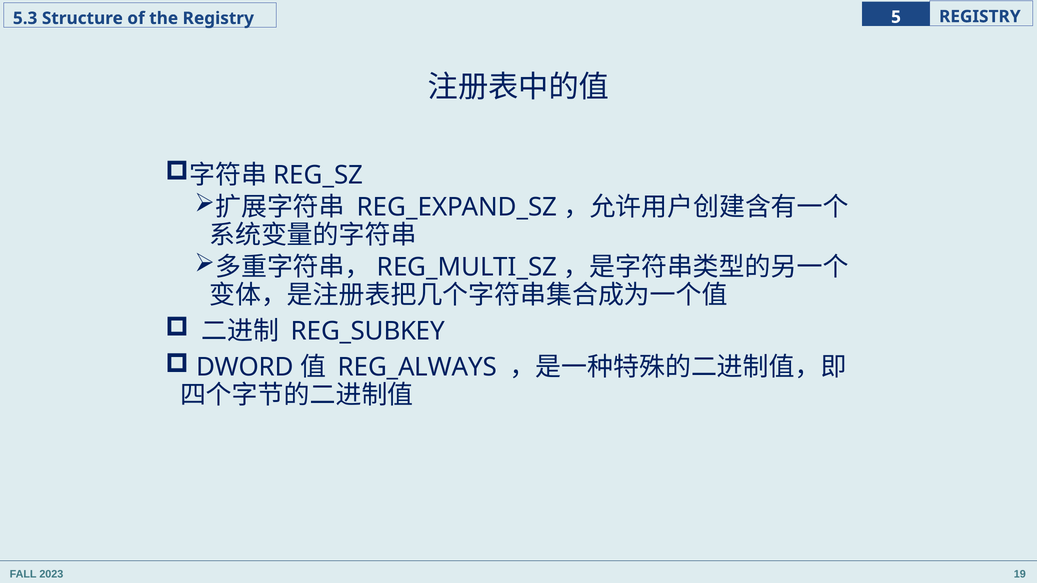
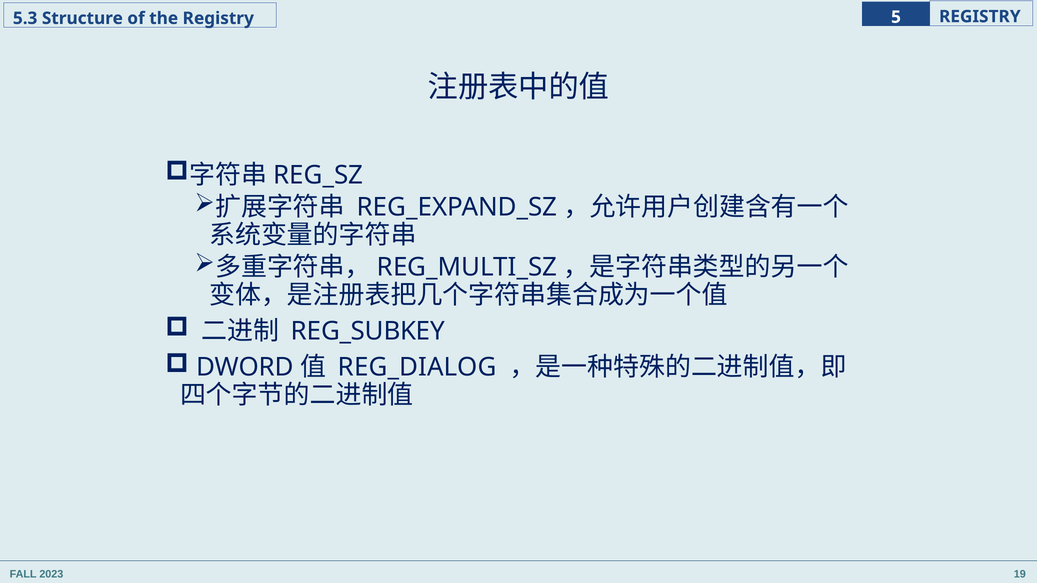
REG_ALWAYS: REG_ALWAYS -> REG_DIALOG (417, 367)
